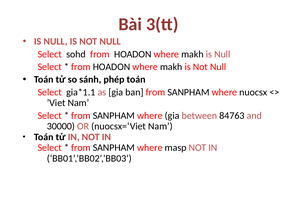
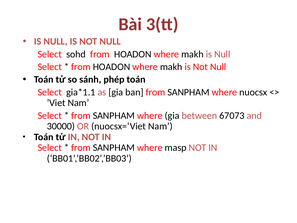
84763: 84763 -> 67073 (232, 115)
